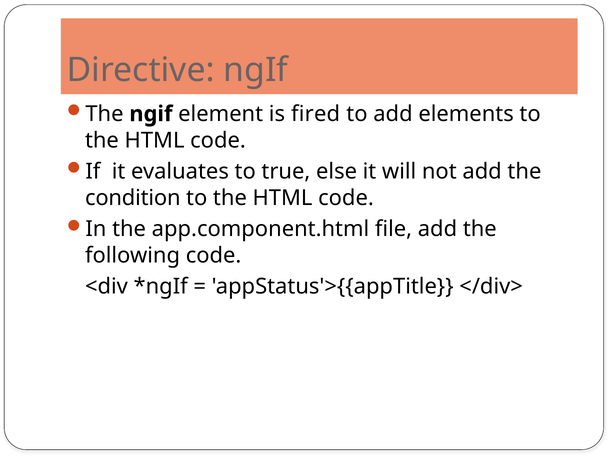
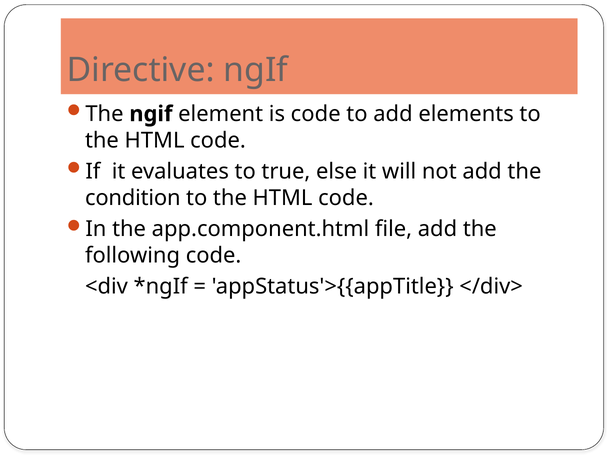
is fired: fired -> code (316, 114)
